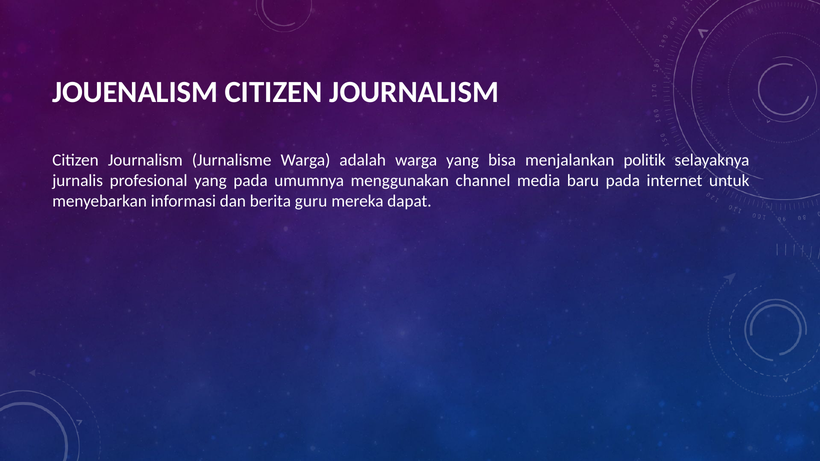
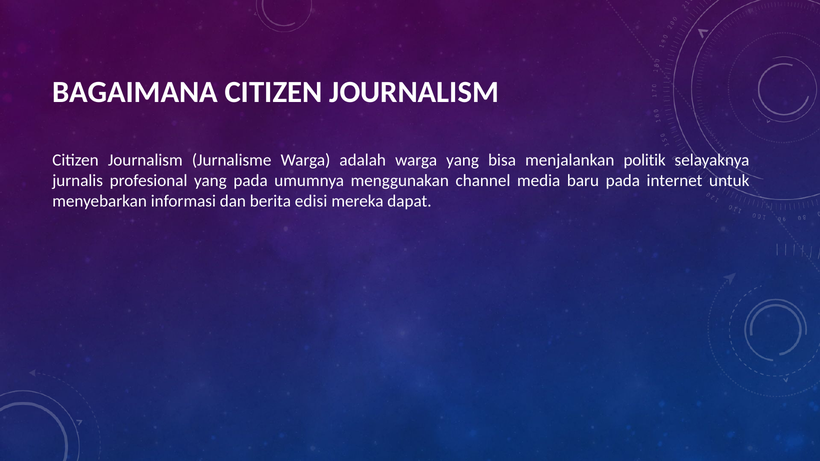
JOUENALISM: JOUENALISM -> BAGAIMANA (135, 92)
guru: guru -> edisi (311, 201)
